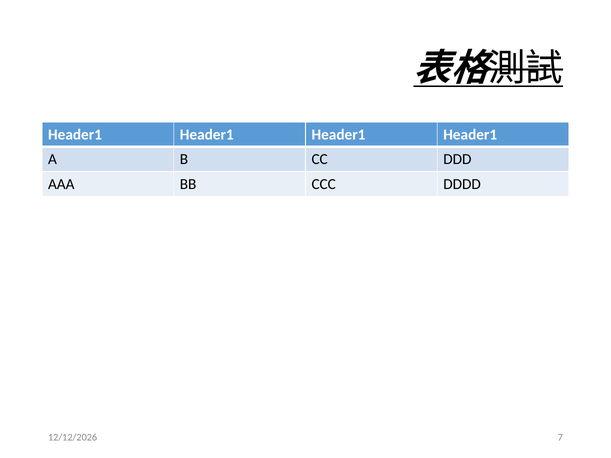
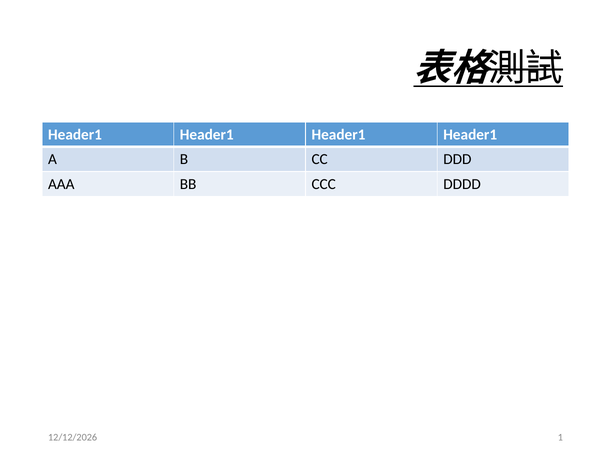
7: 7 -> 1 (560, 438)
